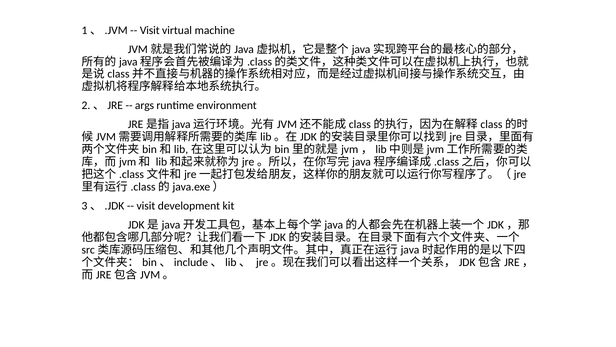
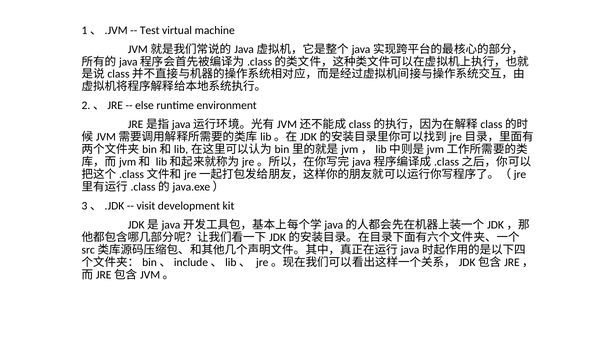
Visit: Visit -> Test (150, 30)
args: args -> else (145, 105)
